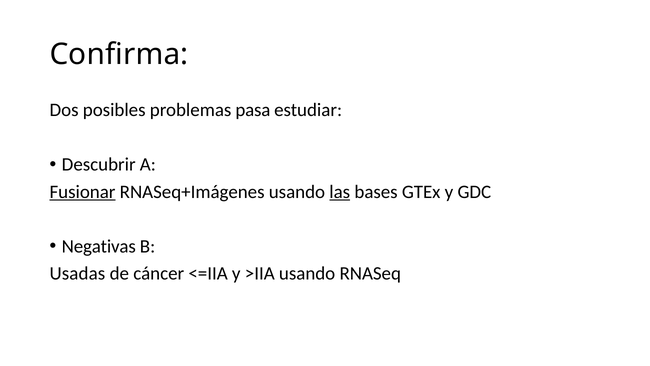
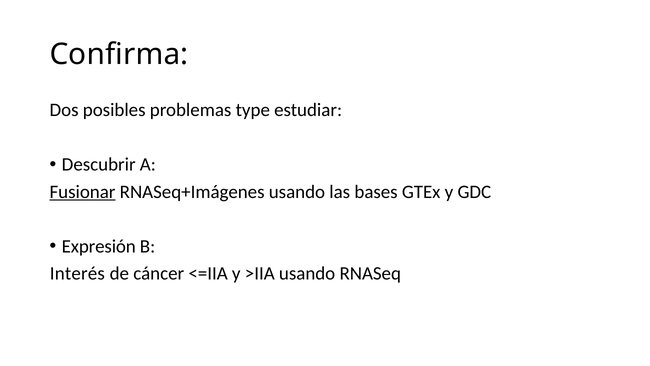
pasa: pasa -> type (253, 110)
las underline: present -> none (340, 192)
Negativas: Negativas -> Expresión (99, 246)
Usadas: Usadas -> Interés (77, 273)
